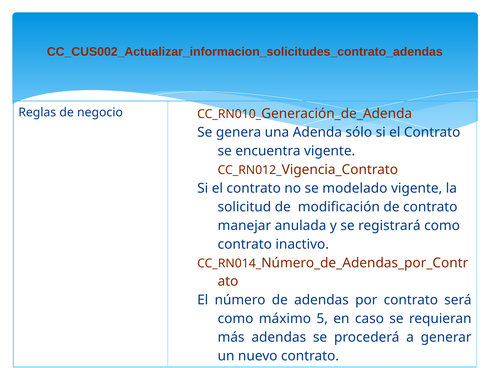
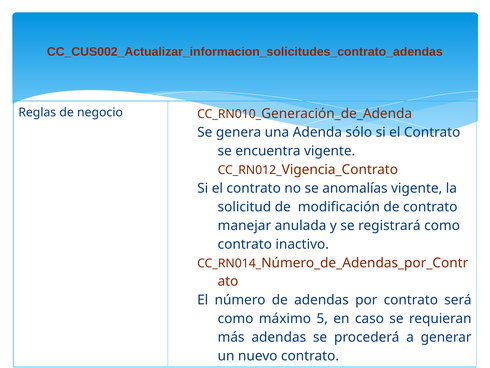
modelado: modelado -> anomalías (355, 188)
